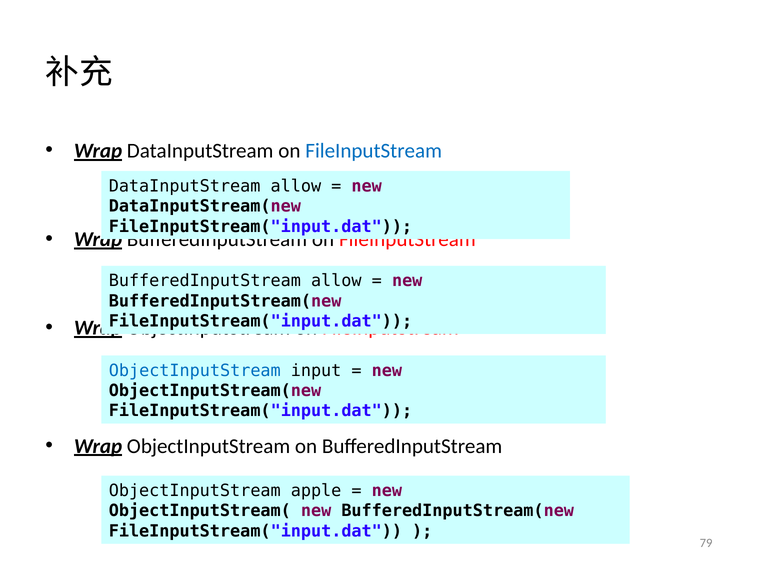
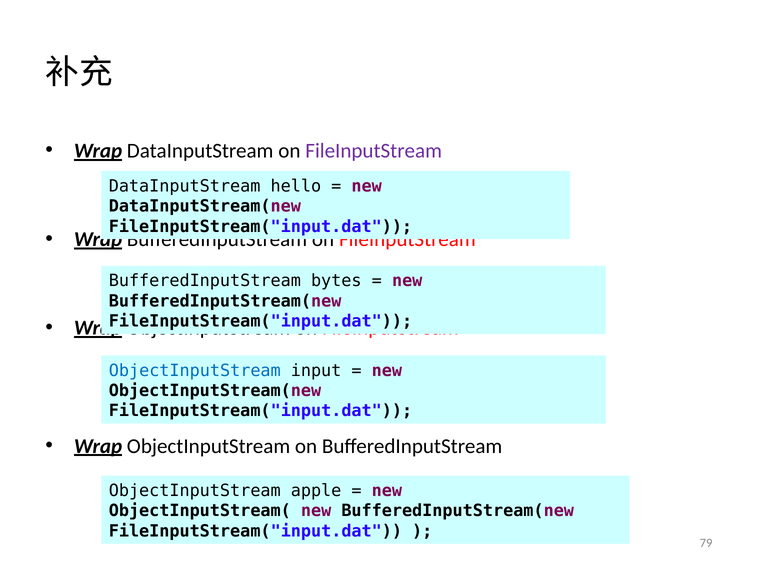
FileInputStream colour: blue -> purple (374, 151)
DataInputStream allow: allow -> hello (296, 186)
BufferedInputStream allow: allow -> bytes (336, 281)
